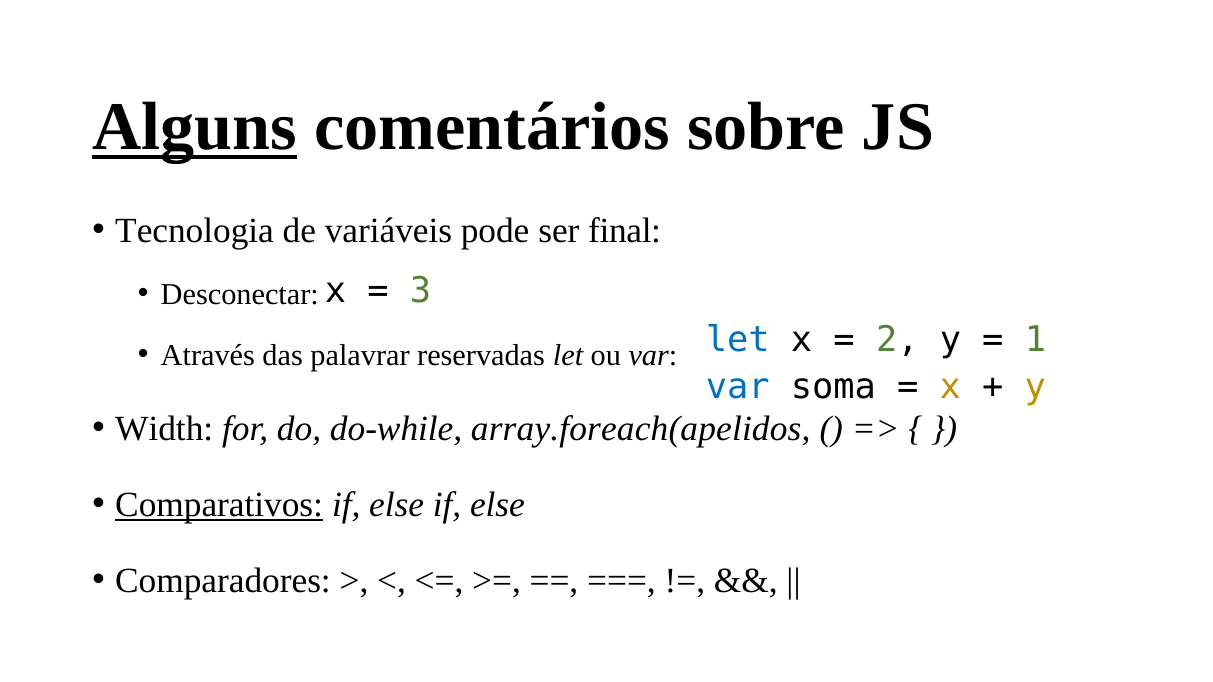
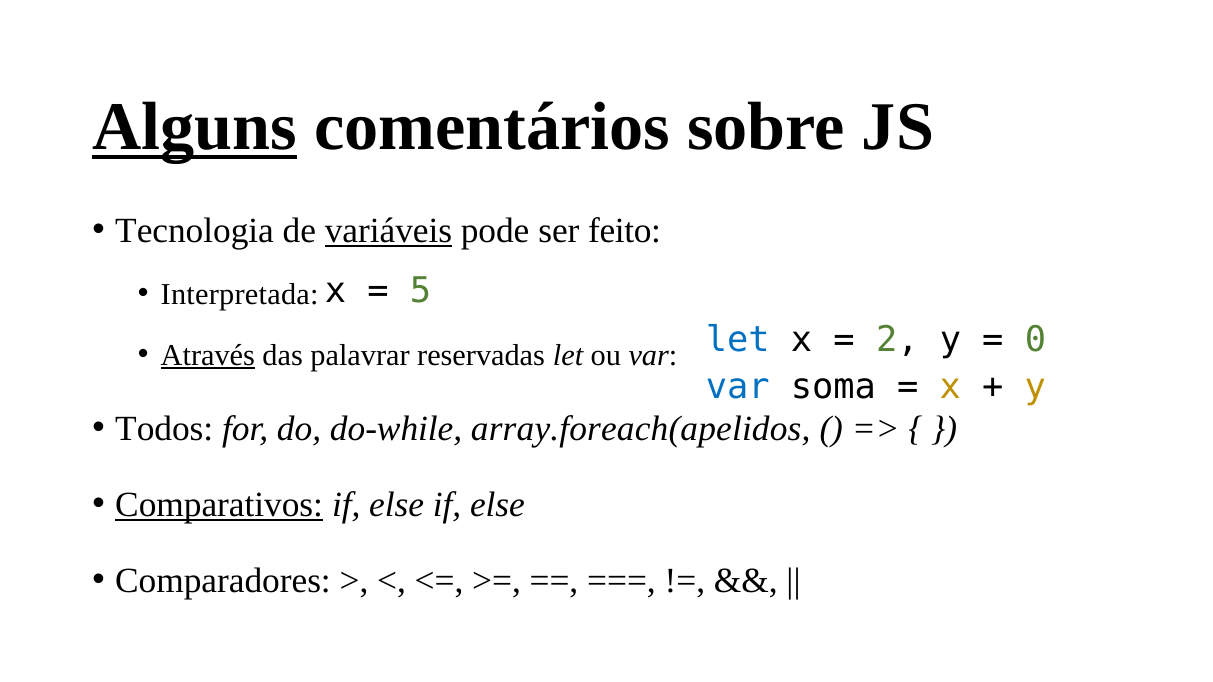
variáveis underline: none -> present (388, 231)
final: final -> feito (625, 231)
3: 3 -> 5 (421, 291)
Desconectar: Desconectar -> Interpretada (240, 295)
1: 1 -> 0 (1035, 340)
Através underline: none -> present (208, 355)
Width: Width -> Todos (164, 429)
